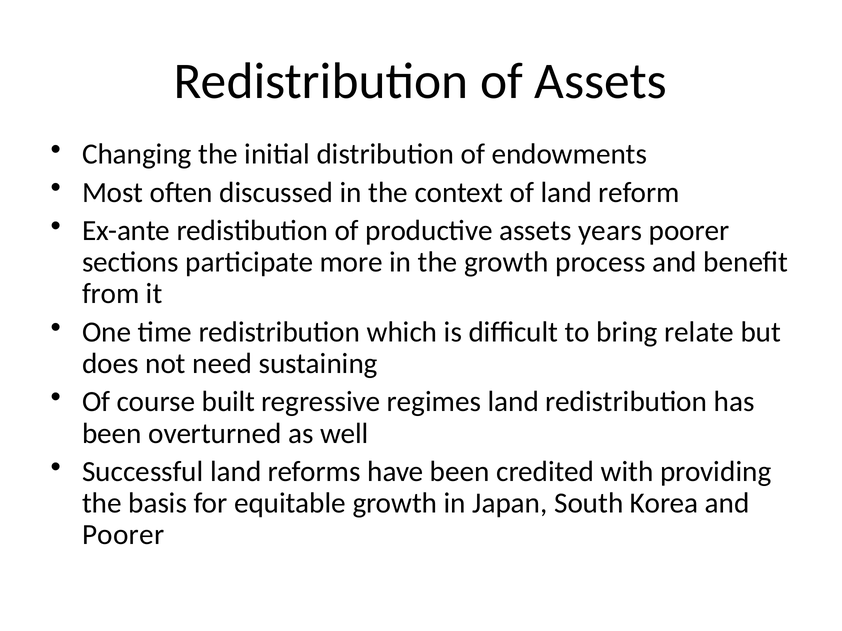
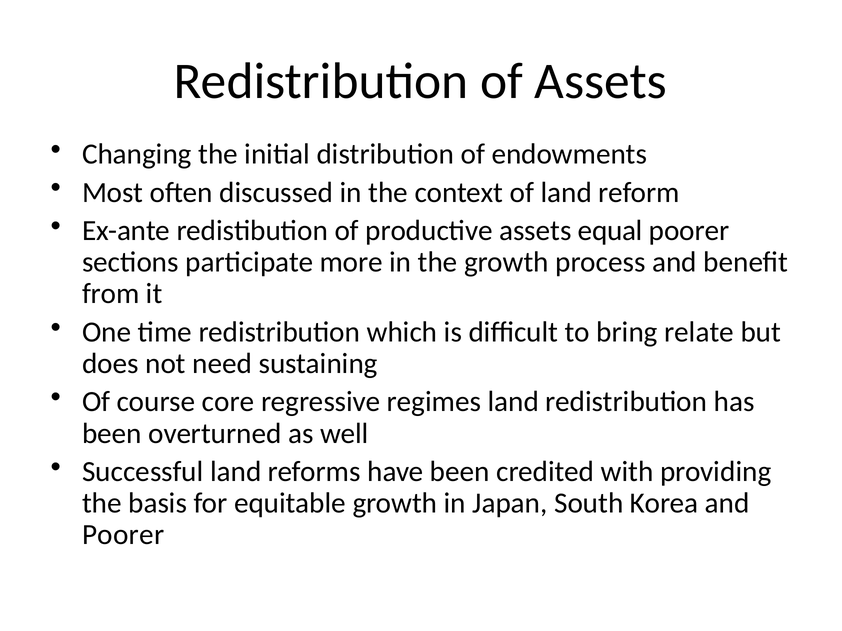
years: years -> equal (610, 231)
built: built -> core (228, 402)
